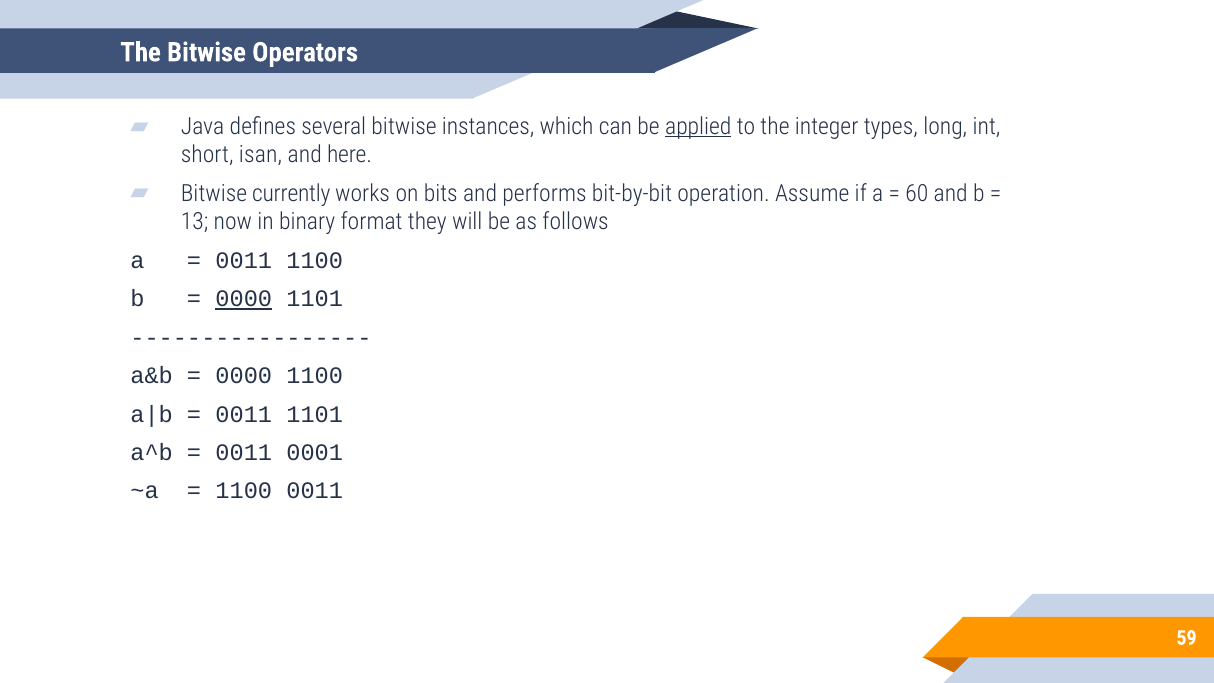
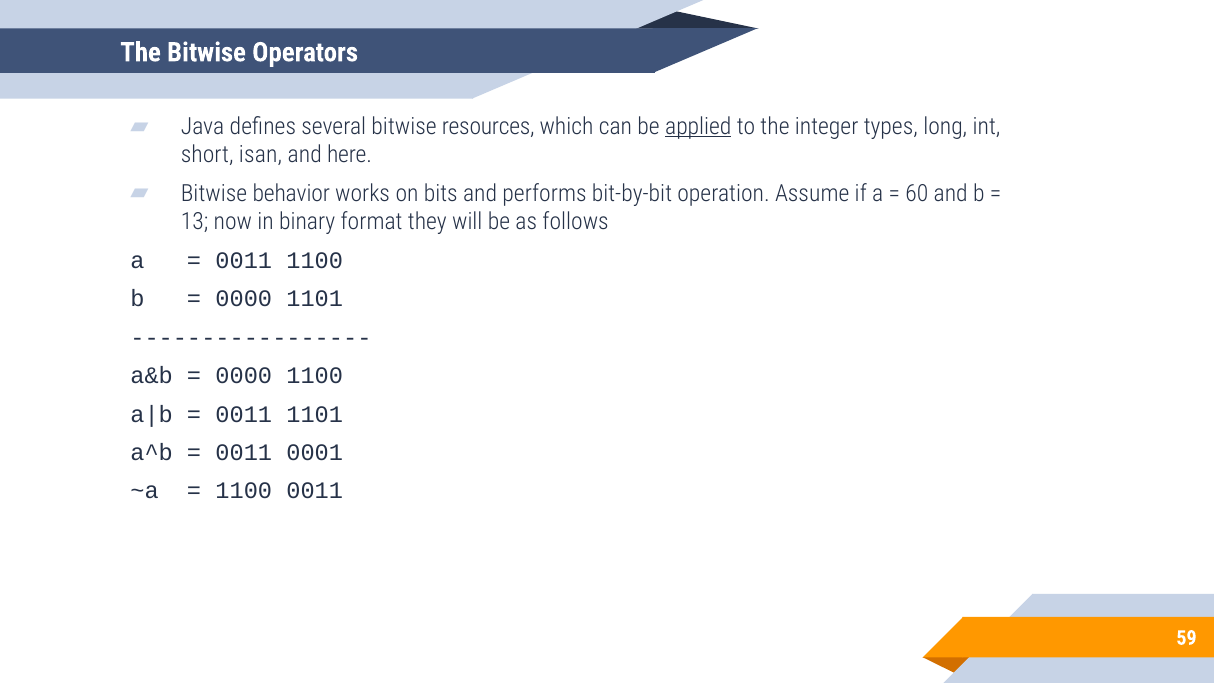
instances: instances -> resources (488, 127)
currently: currently -> behavior (291, 193)
0000 underline: present -> none (244, 299)
